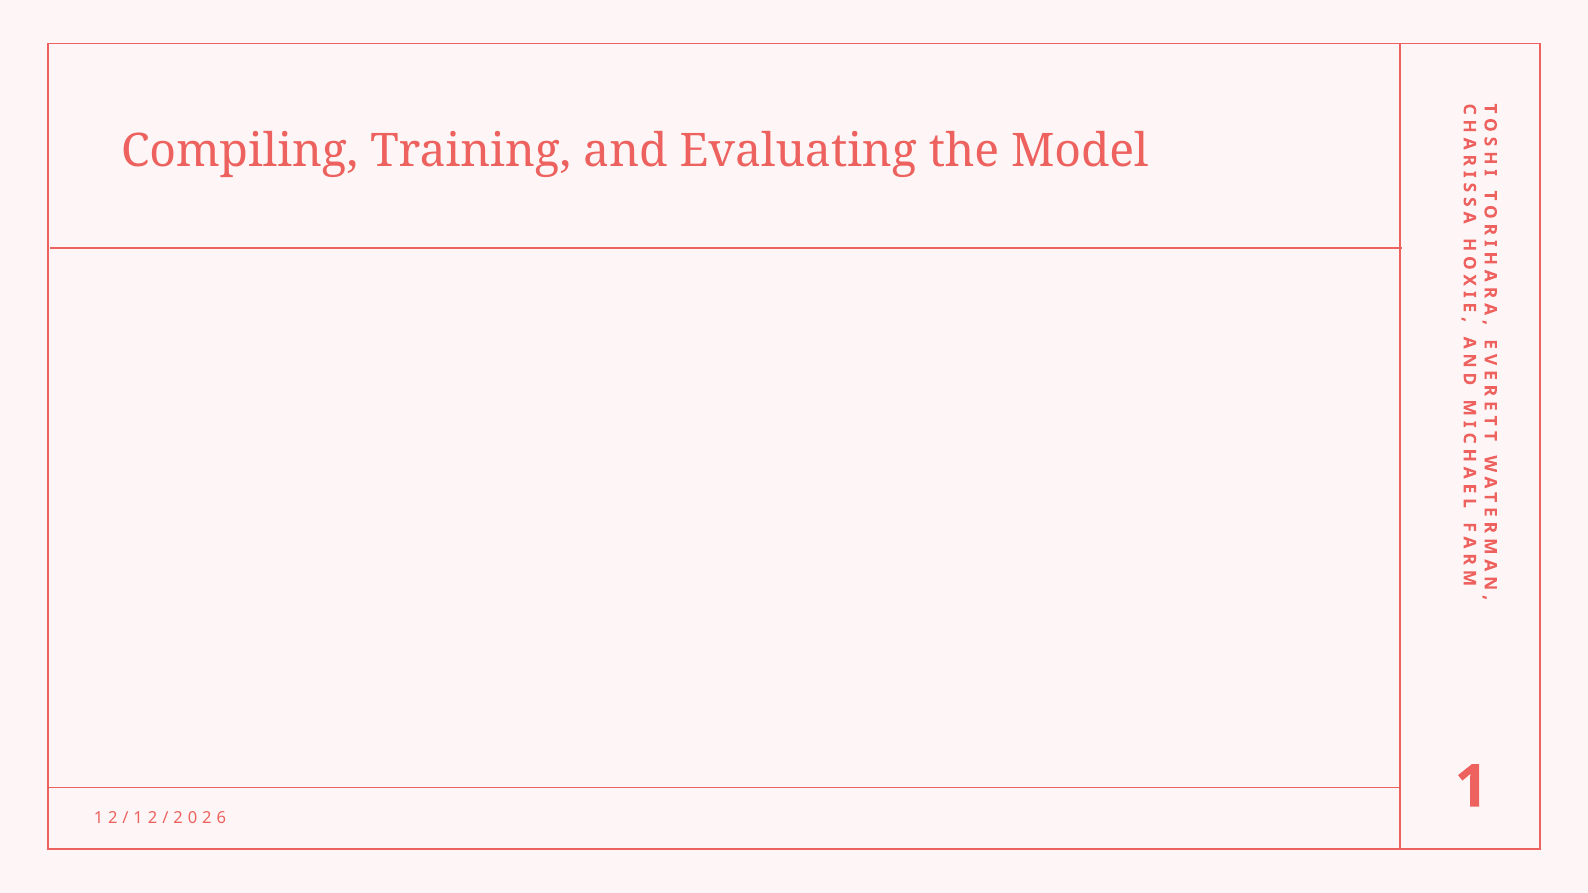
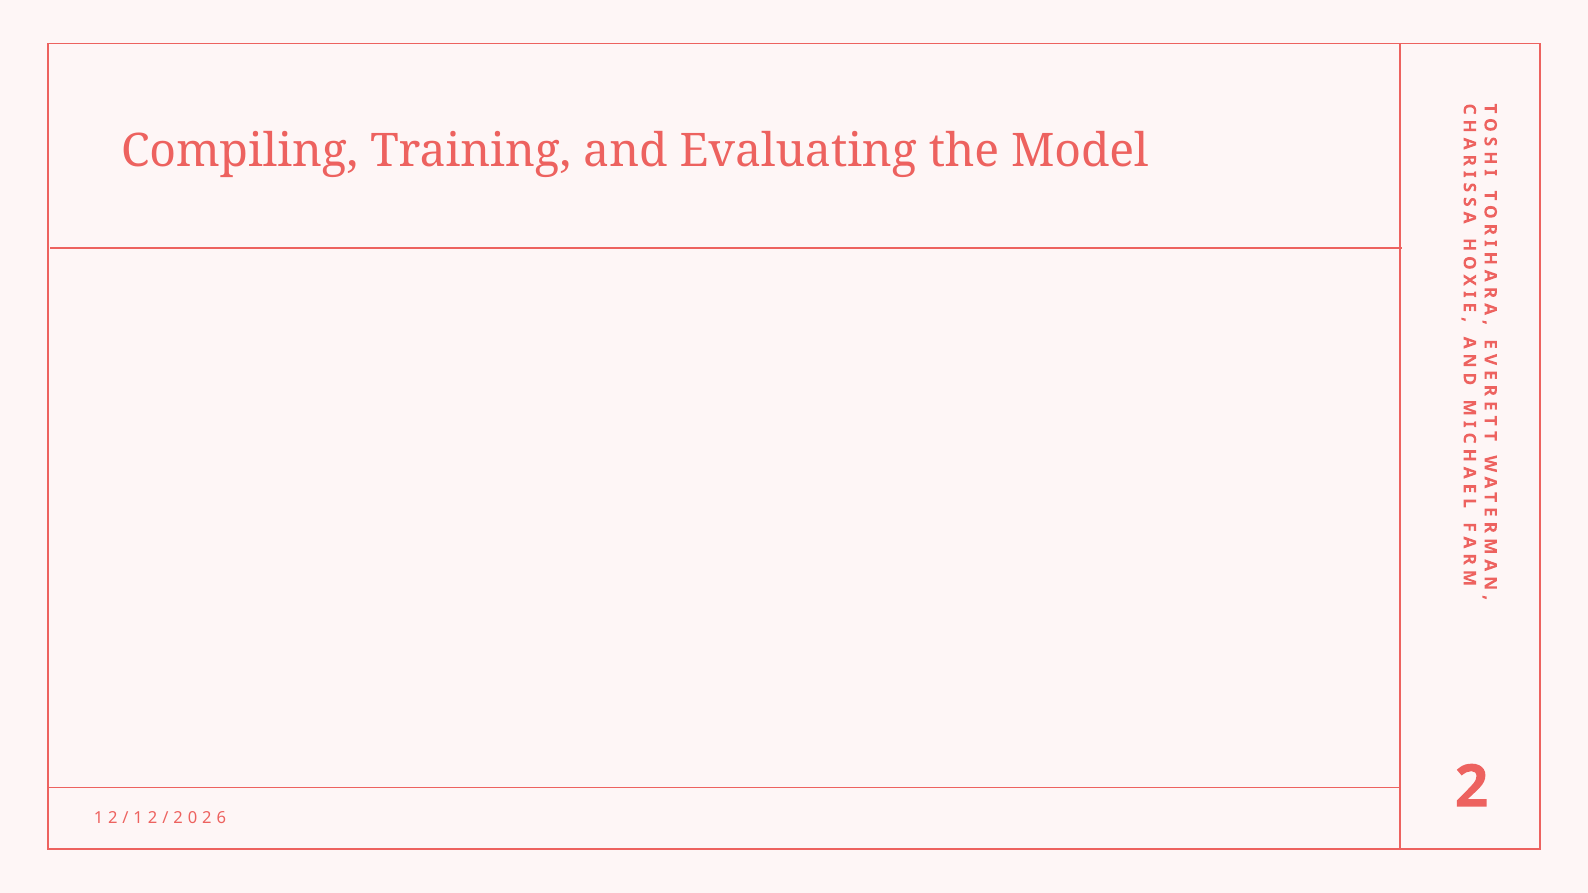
1: 1 -> 2 (1472, 787)
